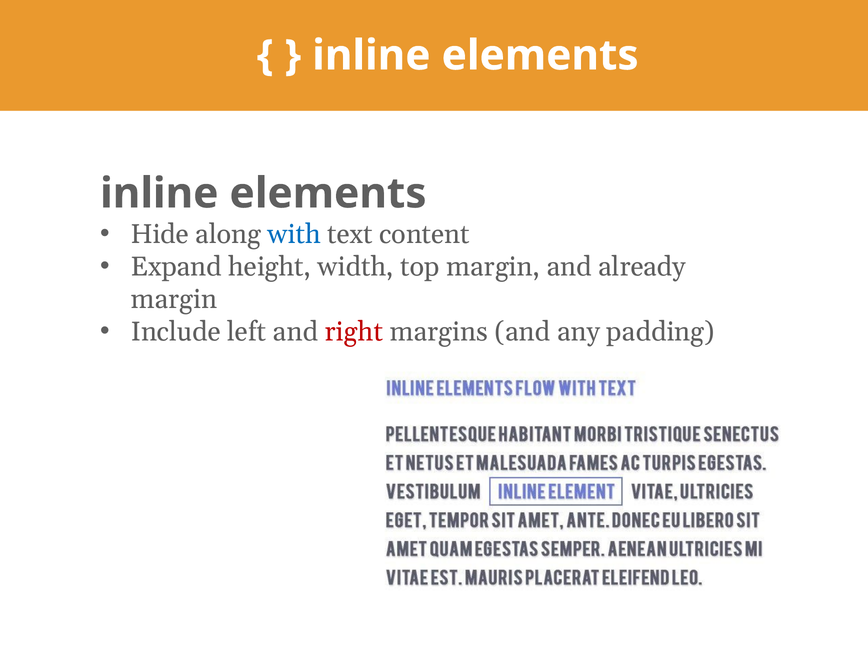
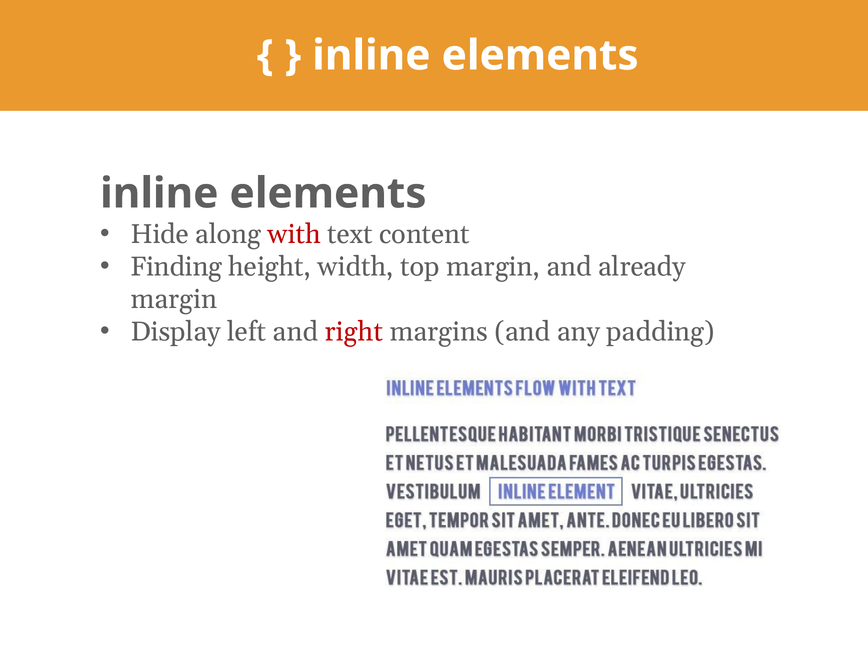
with colour: blue -> red (294, 234)
Expand: Expand -> Finding (176, 267)
Include: Include -> Display (176, 332)
